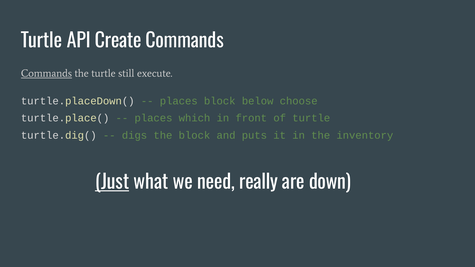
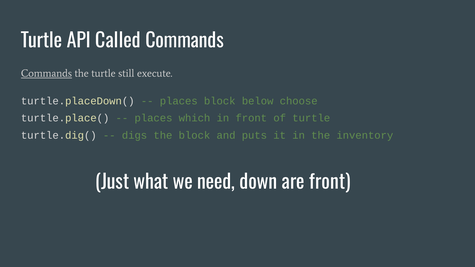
Create: Create -> Called (118, 41)
Just underline: present -> none (112, 182)
really: really -> down (258, 182)
are down: down -> front (330, 182)
